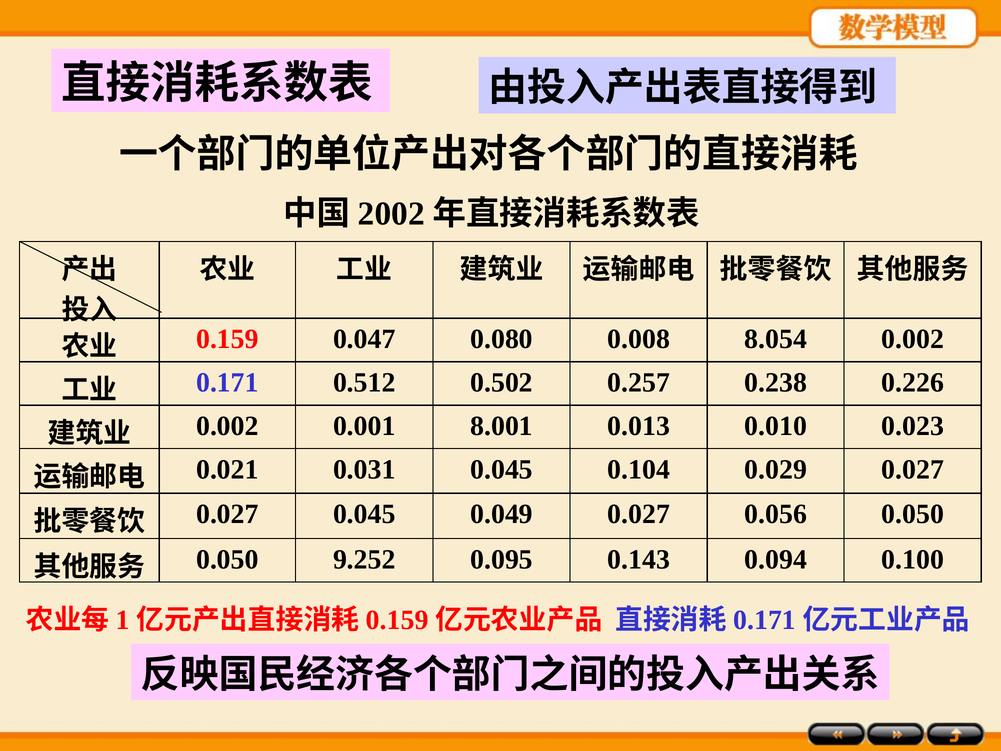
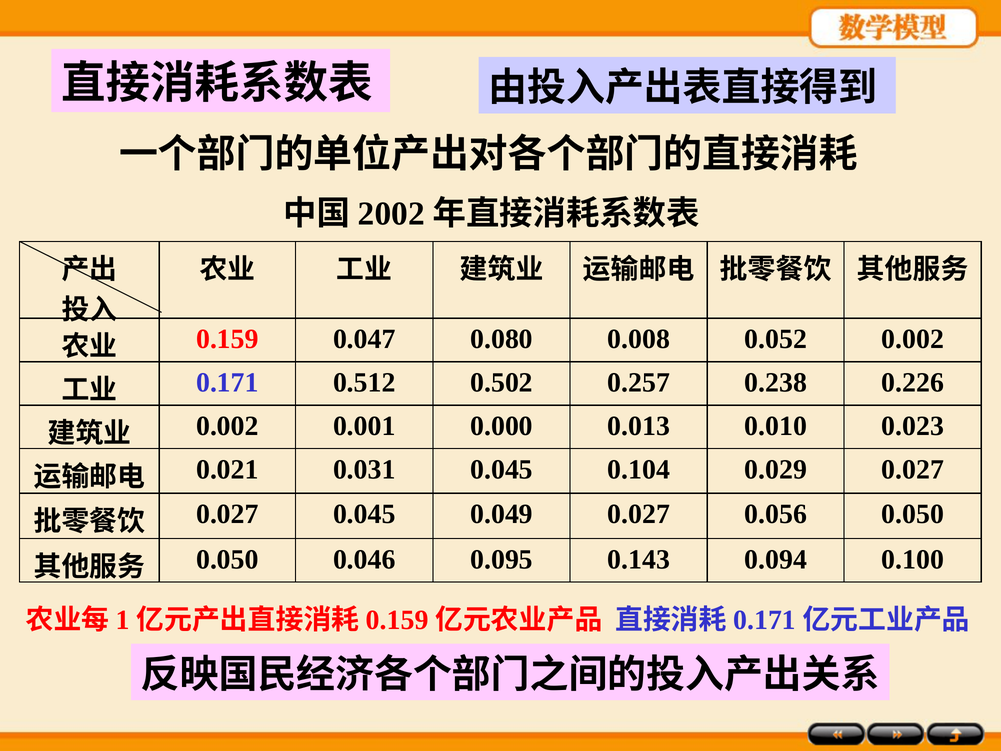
8.054: 8.054 -> 0.052 (776, 339)
8.001: 8.001 -> 0.000 (502, 426)
9.252: 9.252 -> 0.046 (364, 559)
